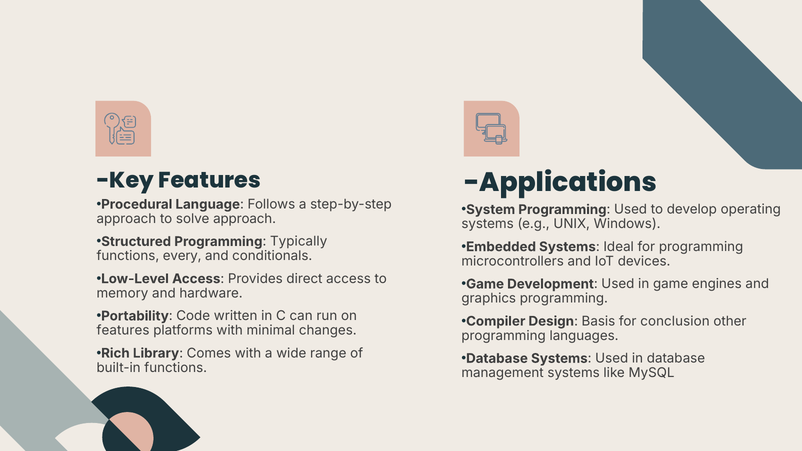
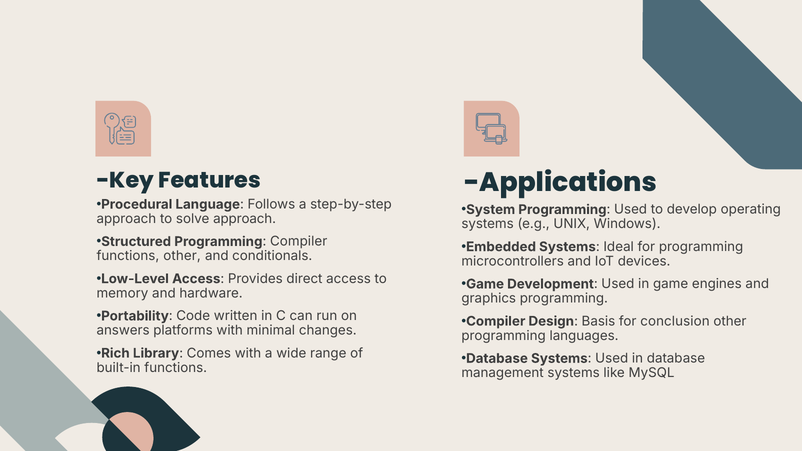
Structured Programming Typically: Typically -> Compiler (299, 242)
functions every: every -> other (182, 256)
features: features -> answers (123, 331)
